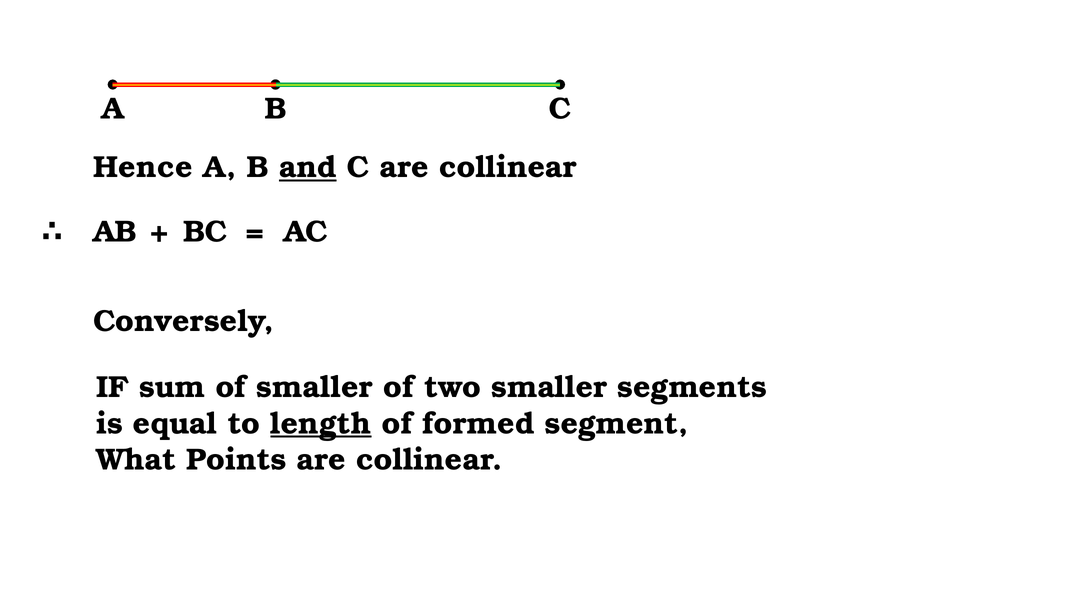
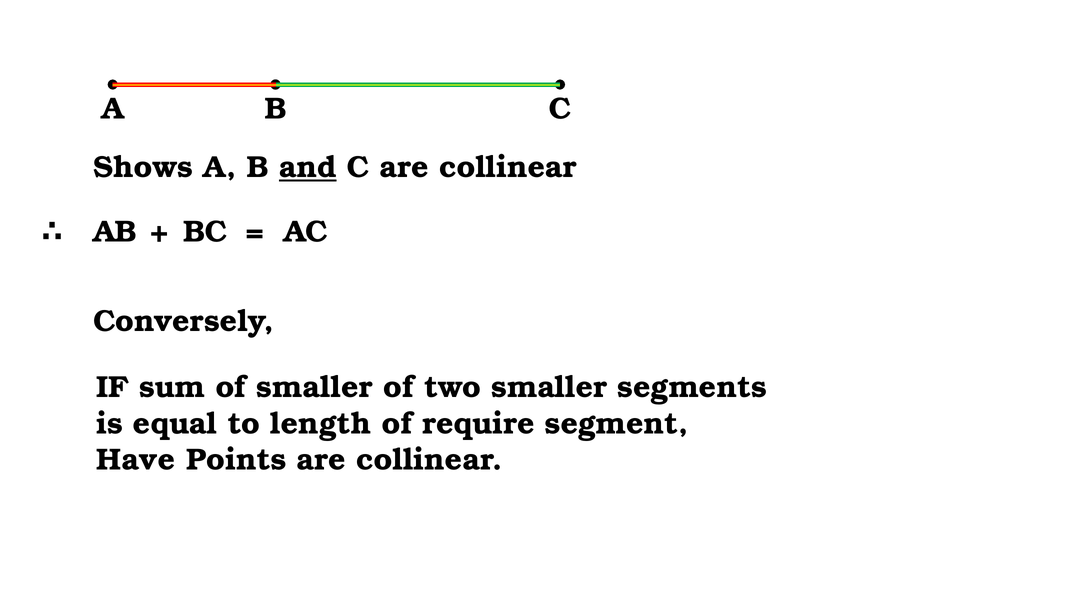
Hence: Hence -> Shows (143, 167)
length underline: present -> none (321, 423)
formed: formed -> require (479, 423)
What: What -> Have (136, 460)
